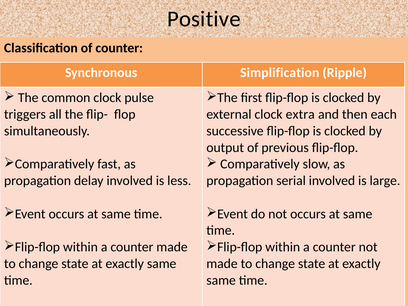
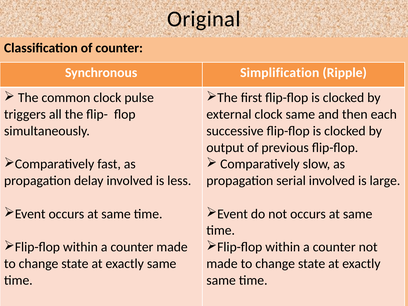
Positive: Positive -> Original (204, 19)
clock extra: extra -> same (300, 114)
